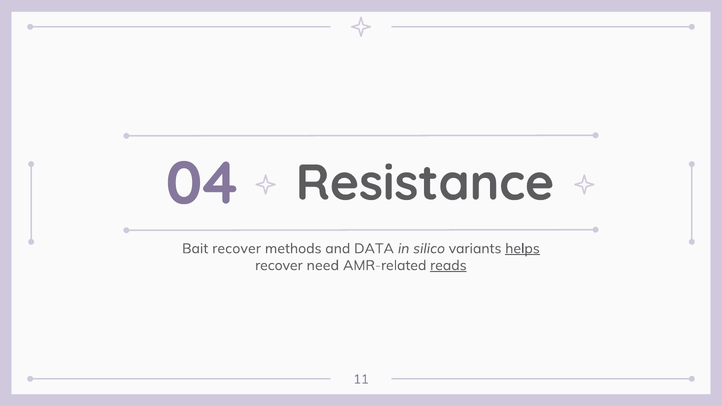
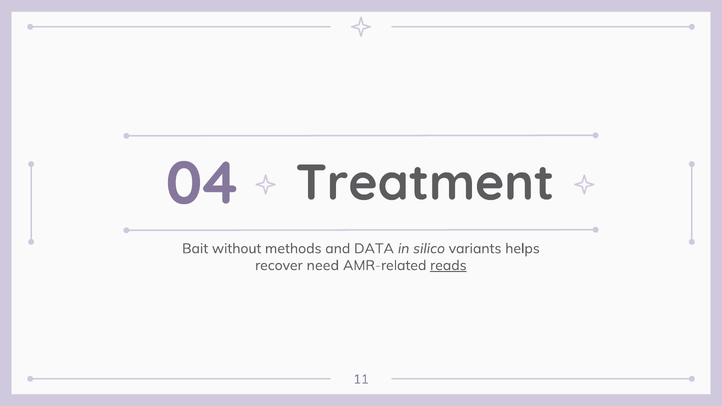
Resistance: Resistance -> Treatment (425, 183)
Bait recover: recover -> without (237, 249)
helps underline: present -> none (522, 249)
